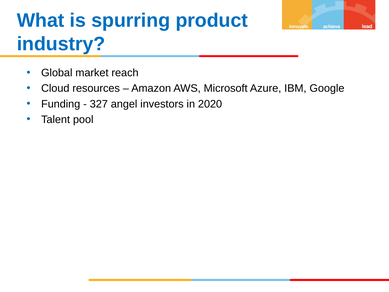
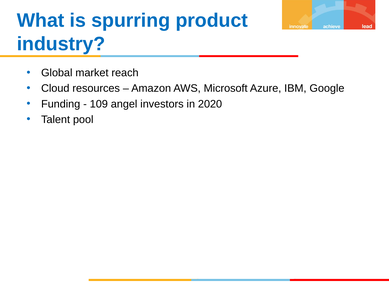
327: 327 -> 109 (99, 104)
